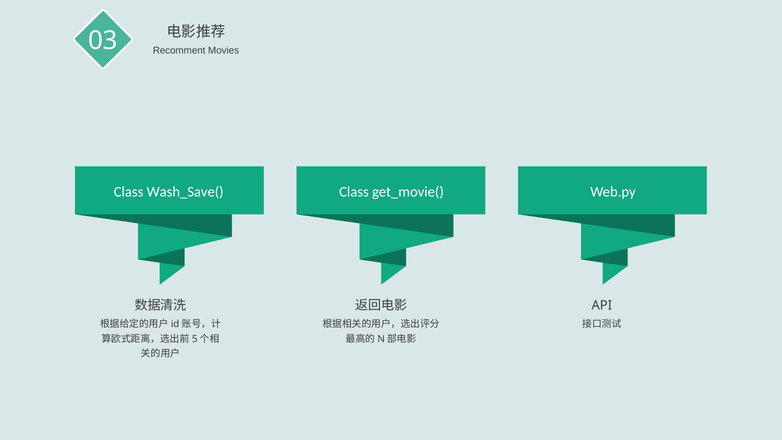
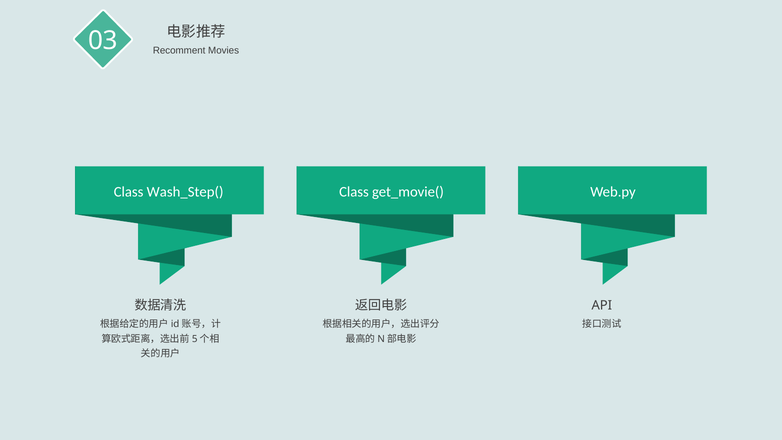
Wash_Save(: Wash_Save( -> Wash_Step( (185, 192)
